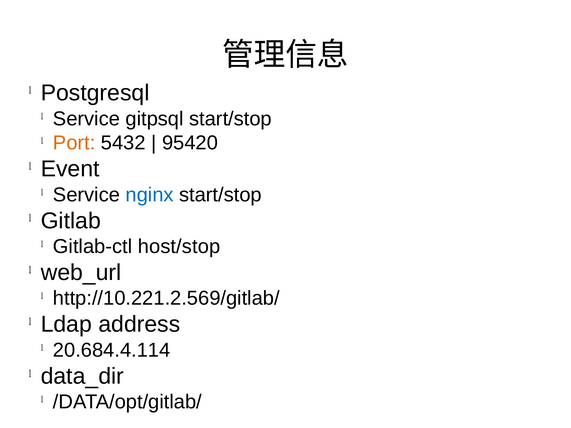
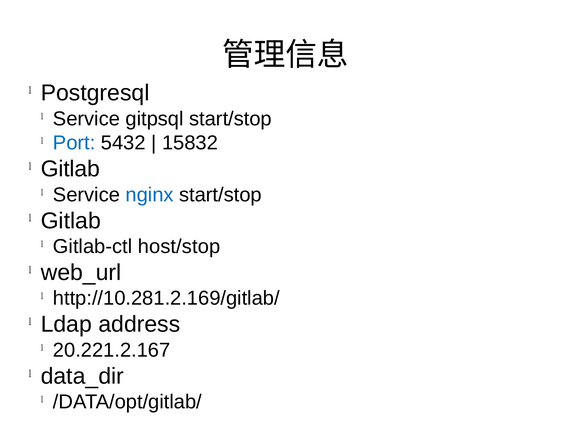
Port colour: orange -> blue (74, 143)
95420: 95420 -> 15832 (190, 143)
Event: Event -> Gitlab (70, 169)
http://10.221.2.569/gitlab/: http://10.221.2.569/gitlab/ -> http://10.281.2.169/gitlab/ (166, 298)
20.684.4.114: 20.684.4.114 -> 20.221.2.167 (112, 350)
